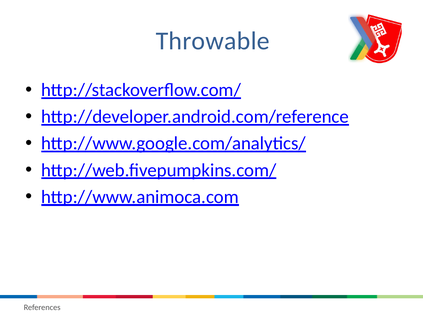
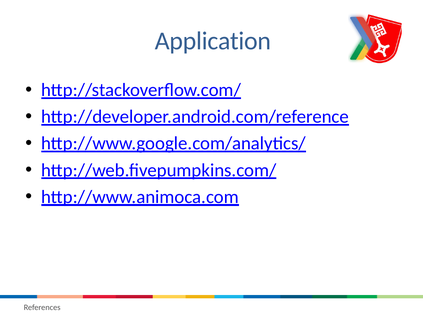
Throwable: Throwable -> Application (213, 41)
